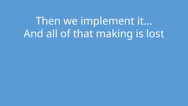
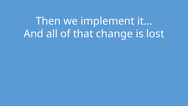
making: making -> change (114, 34)
